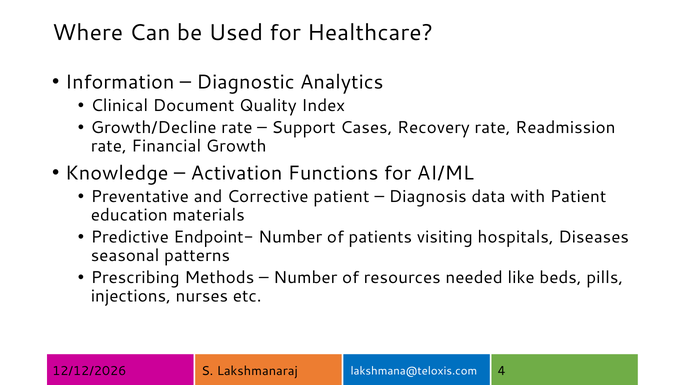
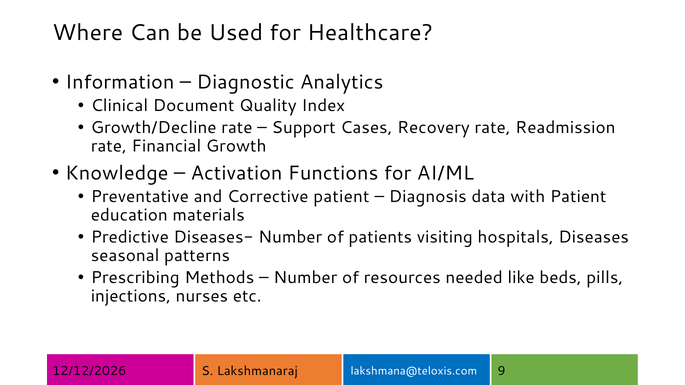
Endpoint-: Endpoint- -> Diseases- (214, 237)
4: 4 -> 9 (501, 372)
